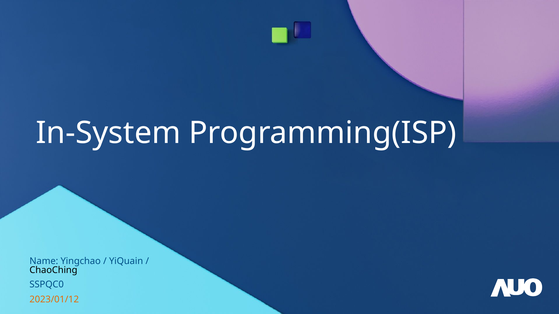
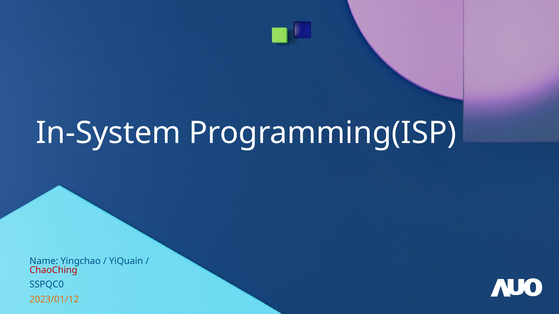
ChaoChing colour: black -> red (53, 271)
